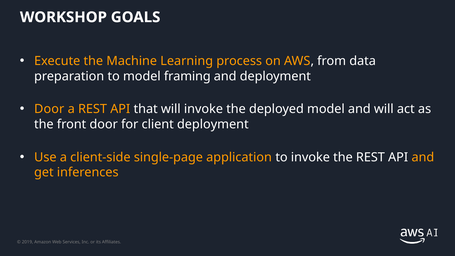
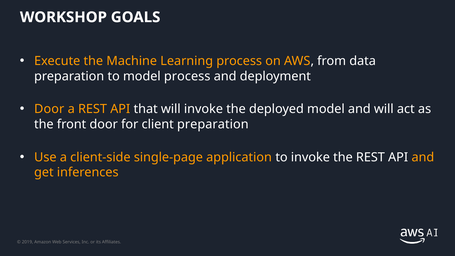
model framing: framing -> process (187, 76)
client deployment: deployment -> preparation (213, 124)
